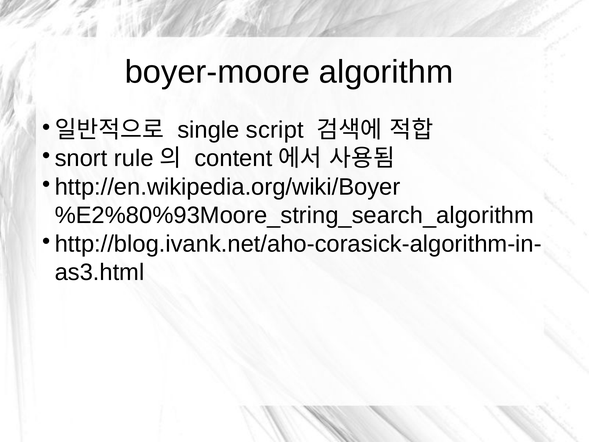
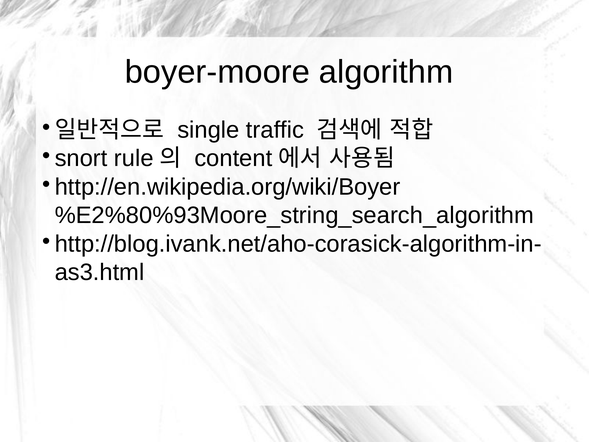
script: script -> traffic (275, 130)
